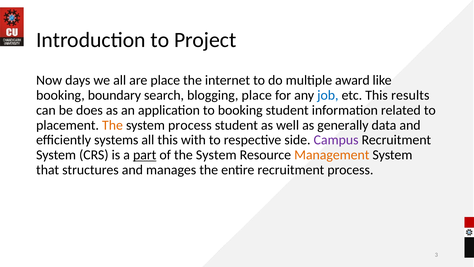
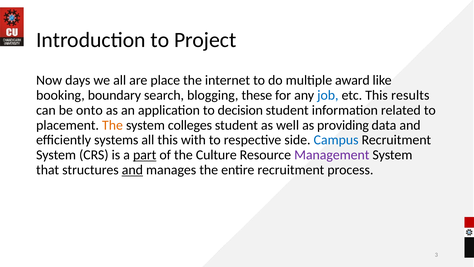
blogging place: place -> these (257, 95)
does: does -> onto (89, 110)
to booking: booking -> decision (240, 110)
system process: process -> colleges (190, 125)
generally: generally -> providing (343, 125)
Campus colour: purple -> blue (336, 140)
of the System: System -> Culture (216, 155)
Management colour: orange -> purple (332, 155)
and underline: none -> present (132, 170)
